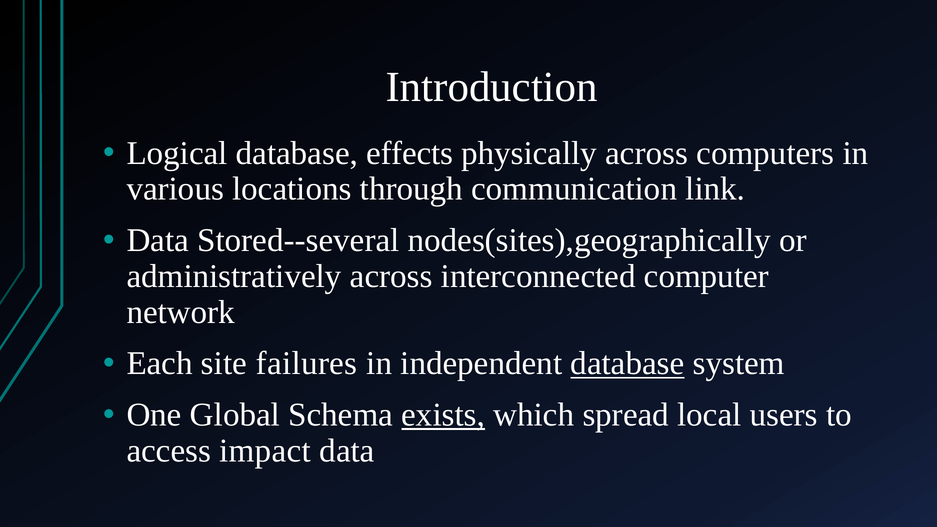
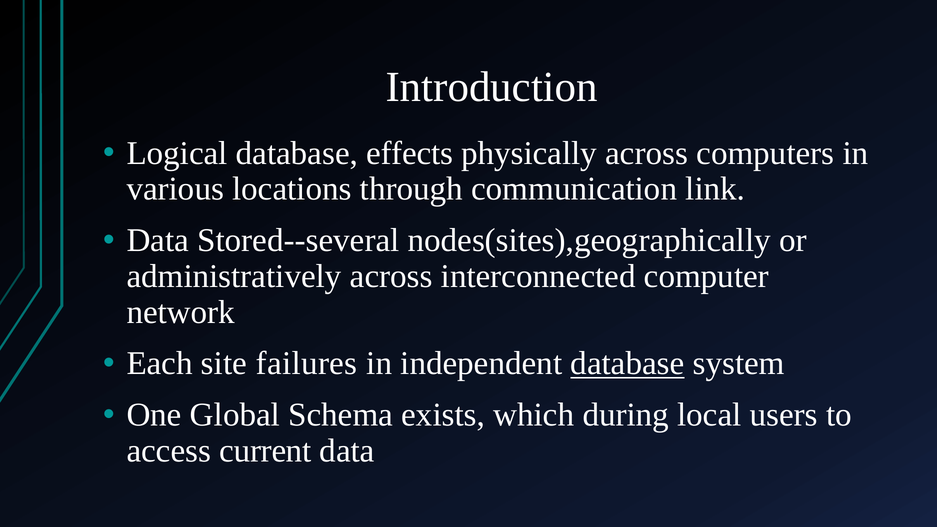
exists underline: present -> none (443, 415)
spread: spread -> during (626, 415)
impact: impact -> current (265, 451)
